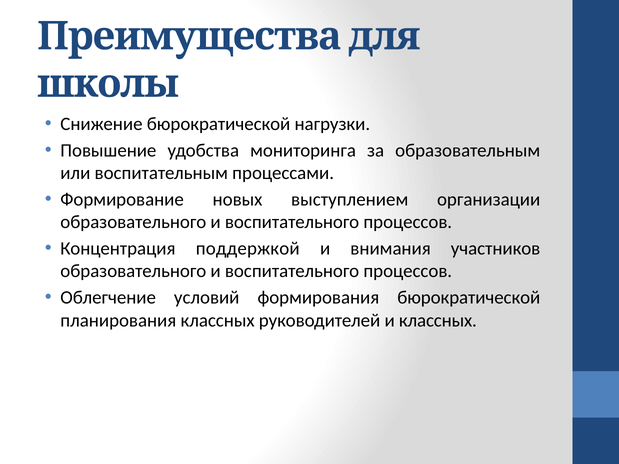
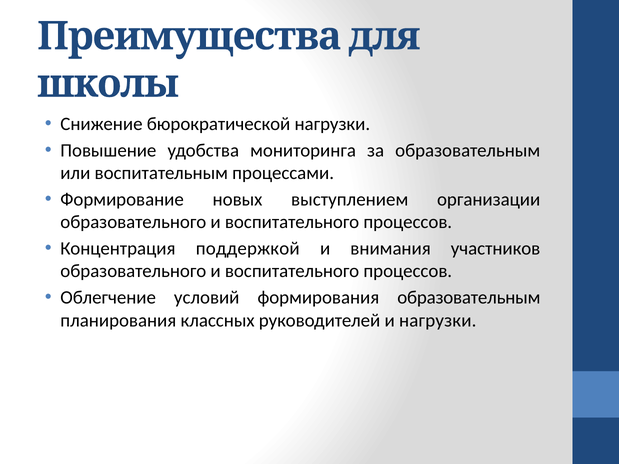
формирования бюрократической: бюрократической -> образовательным (469, 298)
и классных: классных -> нагрузки (438, 320)
